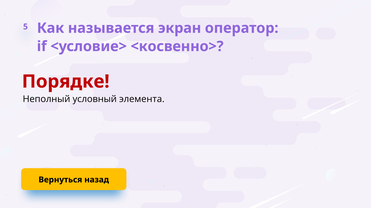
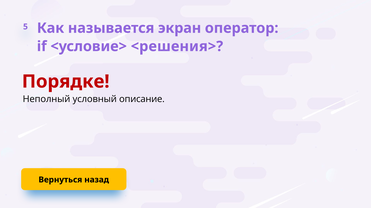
<косвенно>: <косвенно> -> <решения> (177, 47)
элемента: элемента -> описание (142, 99)
